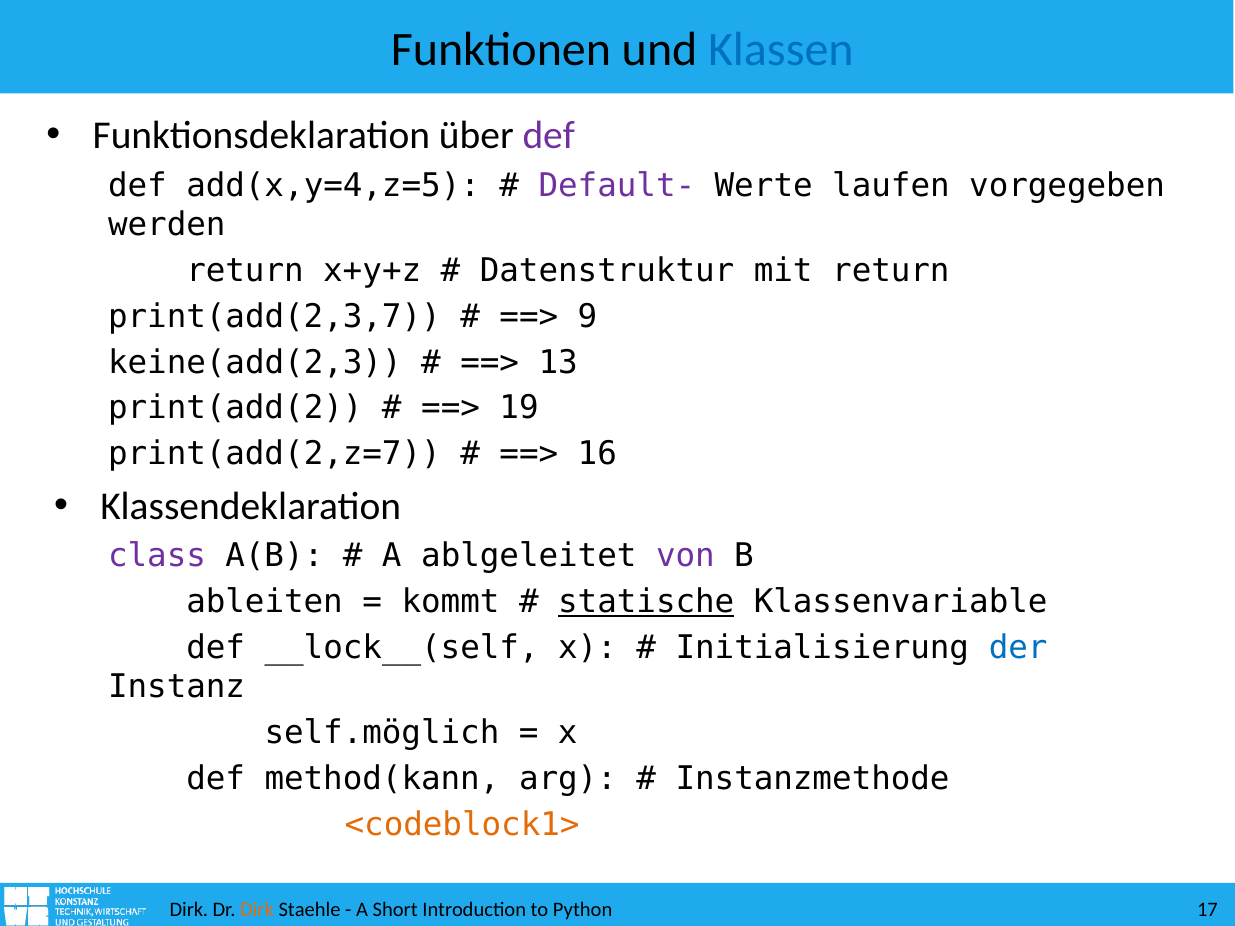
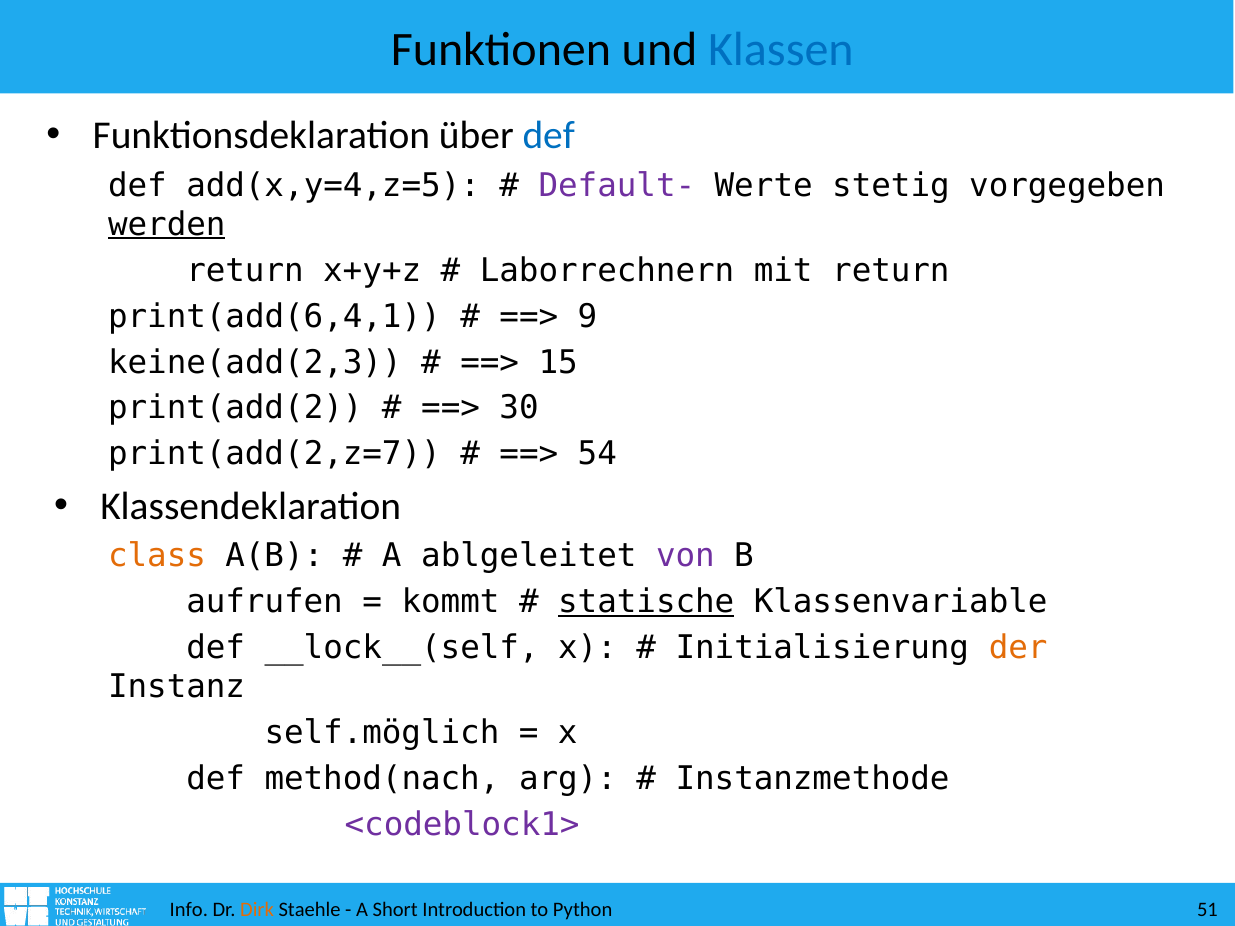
def colour: purple -> blue (549, 136)
laufen: laufen -> stetig (891, 185)
werden underline: none -> present (167, 225)
Datenstruktur: Datenstruktur -> Laborrechnern (607, 270)
print(add(2,3,7: print(add(2,3,7 -> print(add(6,4,1 (274, 316)
13: 13 -> 15 (558, 362)
19: 19 -> 30 (519, 408)
16: 16 -> 54 (597, 454)
class colour: purple -> orange (157, 556)
ableiten: ableiten -> aufrufen (265, 602)
der colour: blue -> orange (1018, 648)
method(kann: method(kann -> method(nach (382, 779)
<codeblock1> colour: orange -> purple (462, 825)
Dirk: Dirk -> Info (189, 909)
17: 17 -> 51 (1207, 909)
